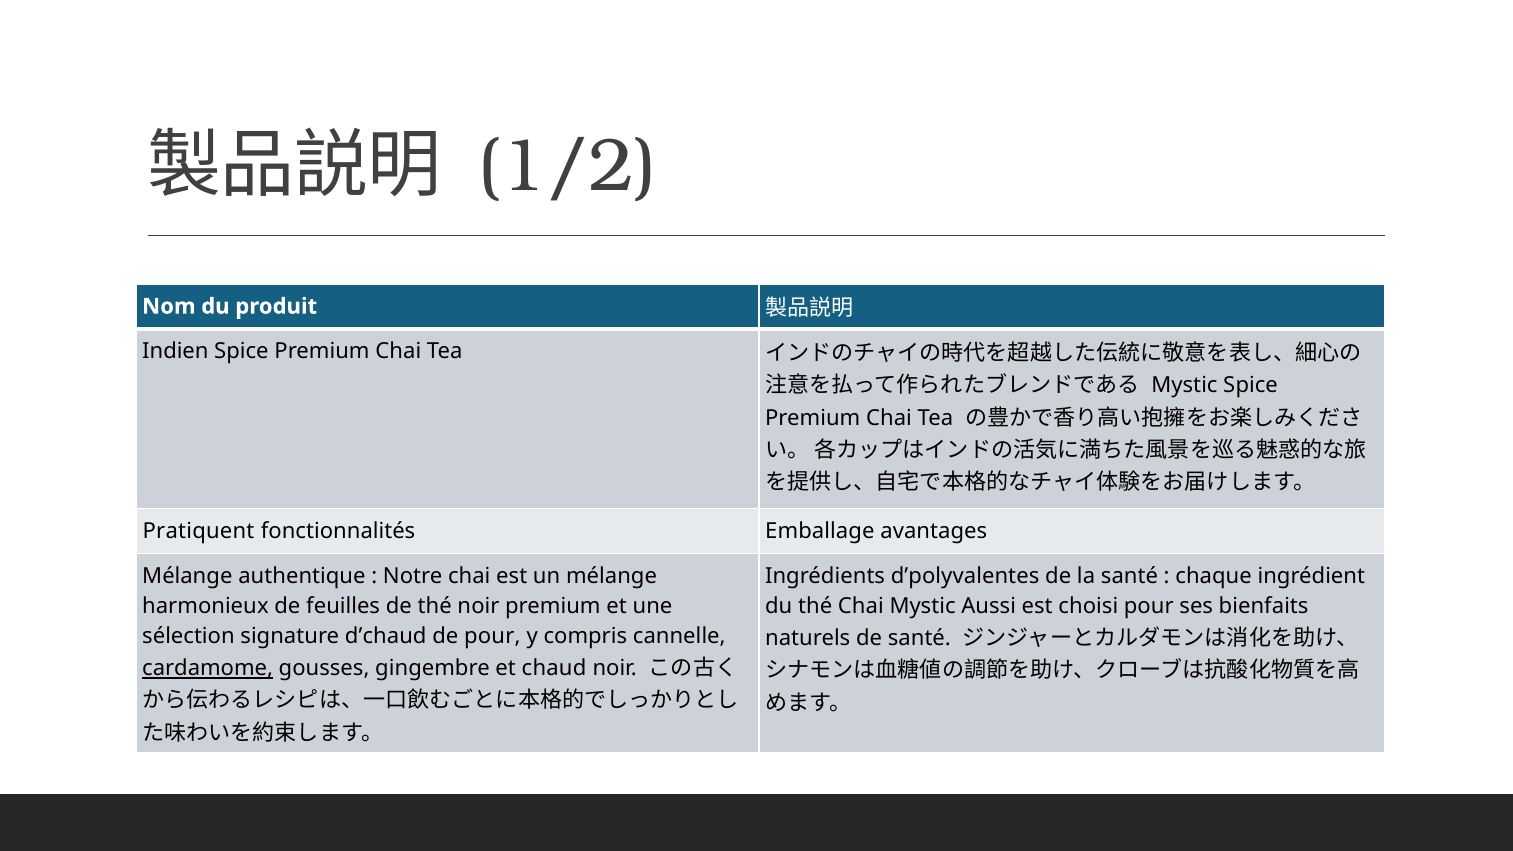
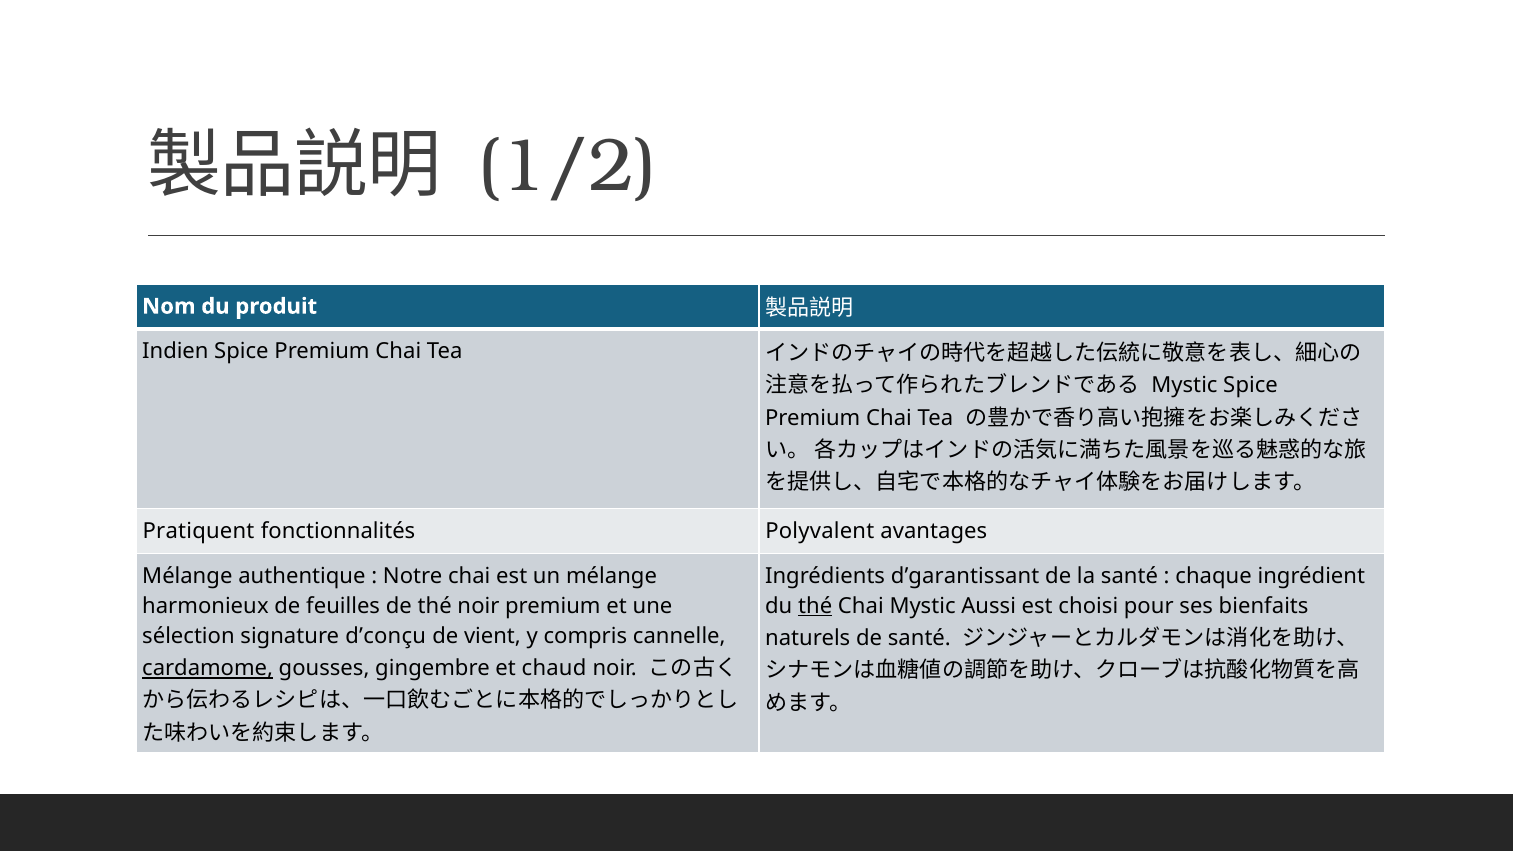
Emballage: Emballage -> Polyvalent (820, 531)
d’polyvalentes: d’polyvalentes -> d’garantissant (965, 576)
thé underline: none -> present (815, 606)
d’chaud: d’chaud -> d’conçu (386, 636)
de pour: pour -> vient (492, 636)
